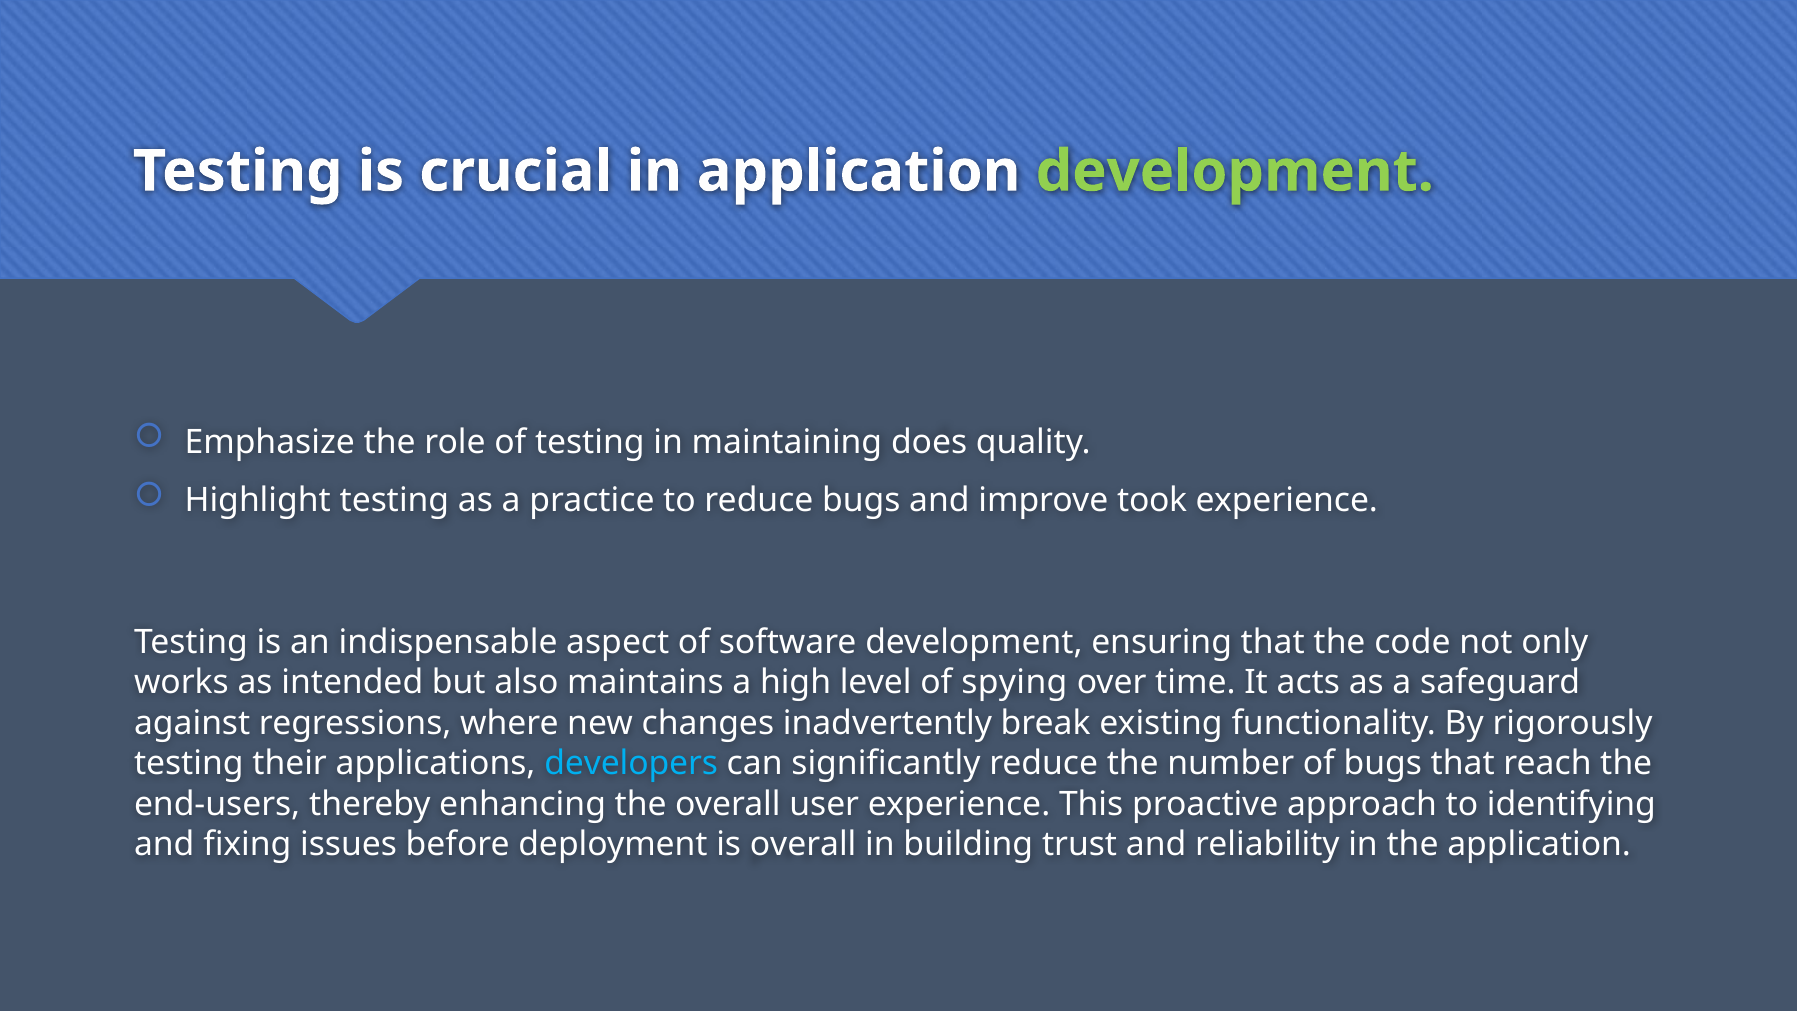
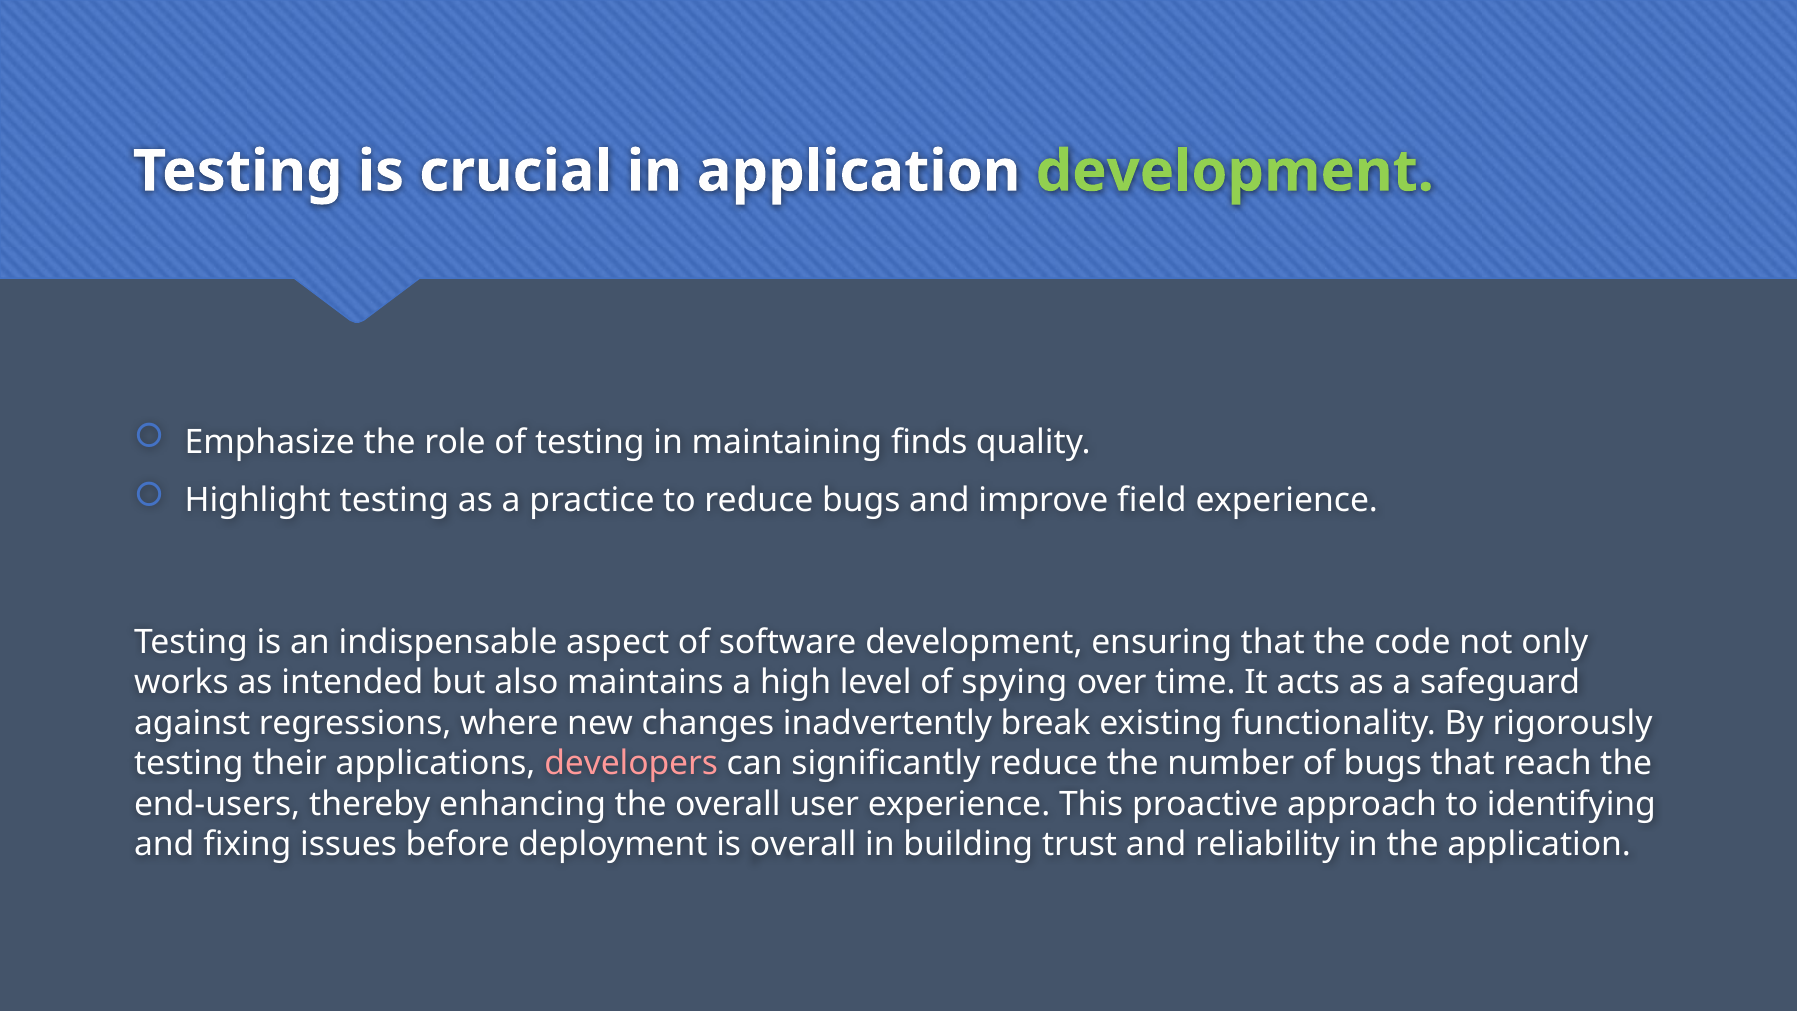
does: does -> finds (929, 442)
took: took -> field (1152, 501)
developers colour: light blue -> pink (631, 763)
